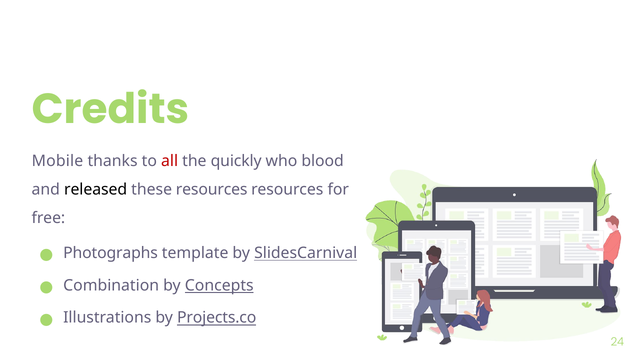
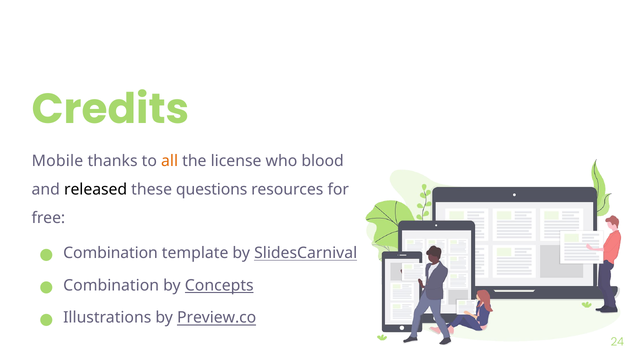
all colour: red -> orange (170, 161)
quickly: quickly -> license (236, 161)
these resources: resources -> questions (212, 189)
Photographs: Photographs -> Combination (111, 253)
Projects.co: Projects.co -> Preview.co (217, 317)
